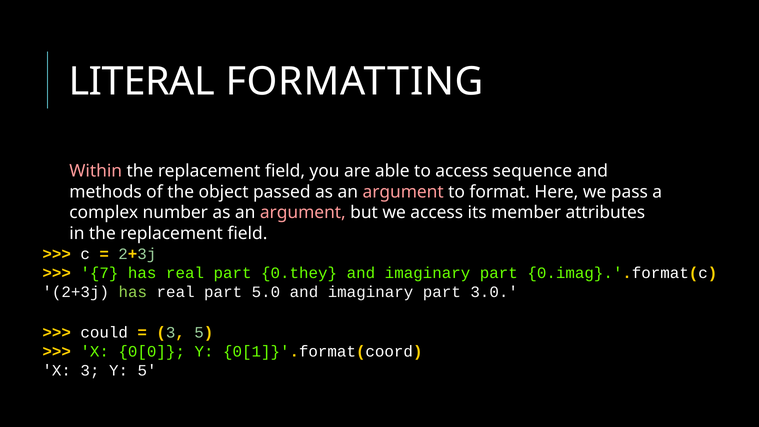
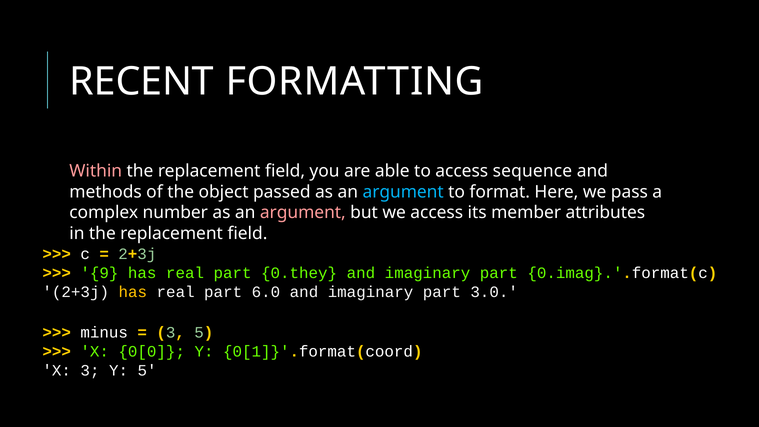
LITERAL: LITERAL -> RECENT (142, 81)
argument colour: pink -> light blue (403, 192)
7: 7 -> 9 (99, 273)
has colour: light green -> yellow (133, 292)
5.0: 5.0 -> 6.0 (266, 292)
could: could -> minus (104, 332)
